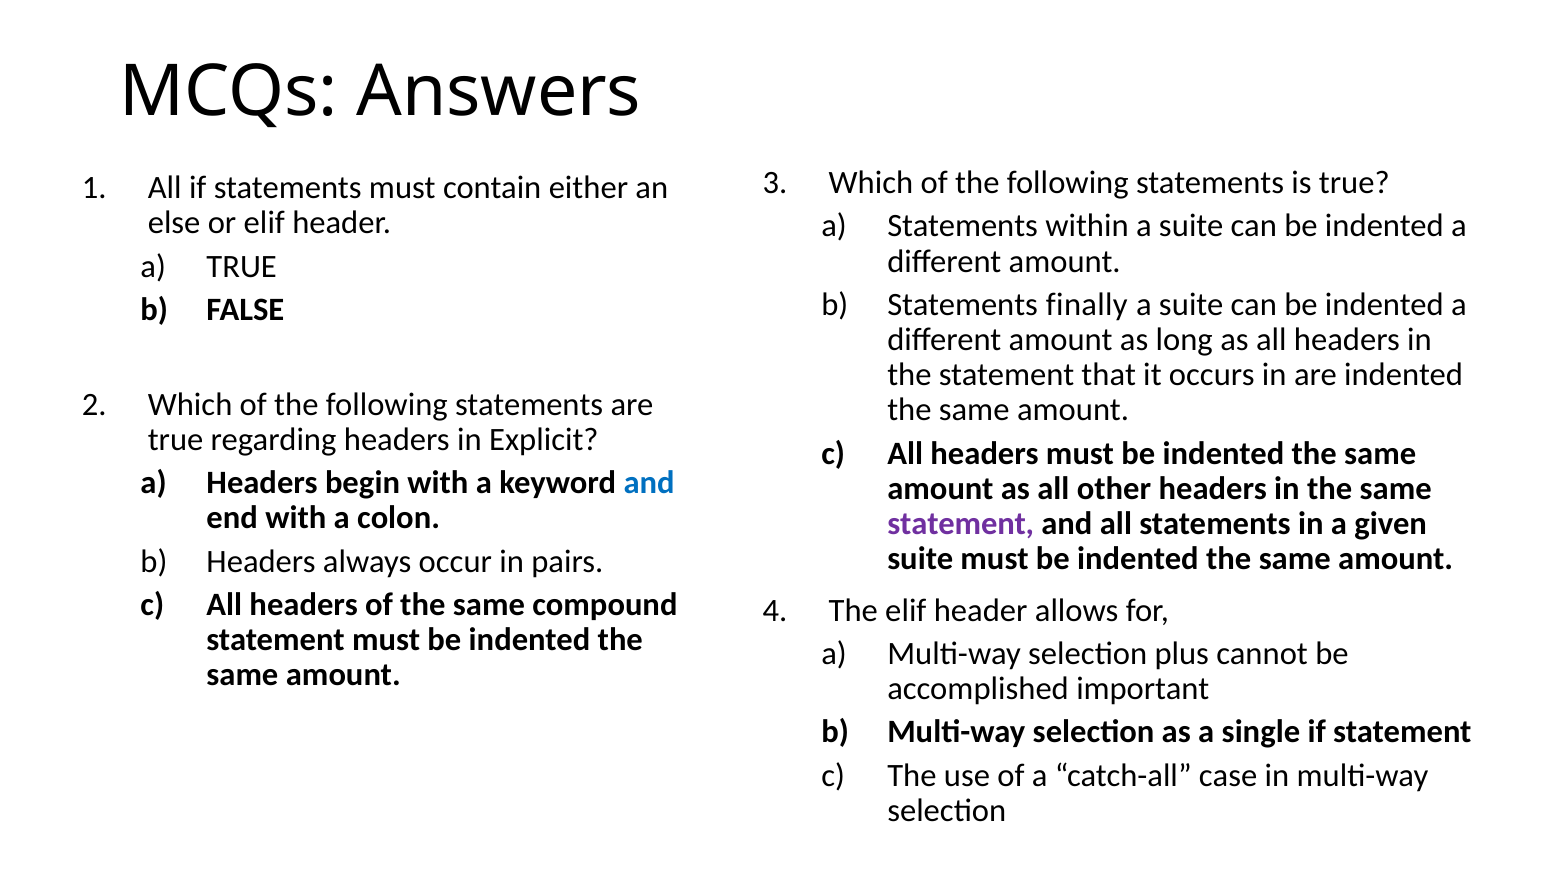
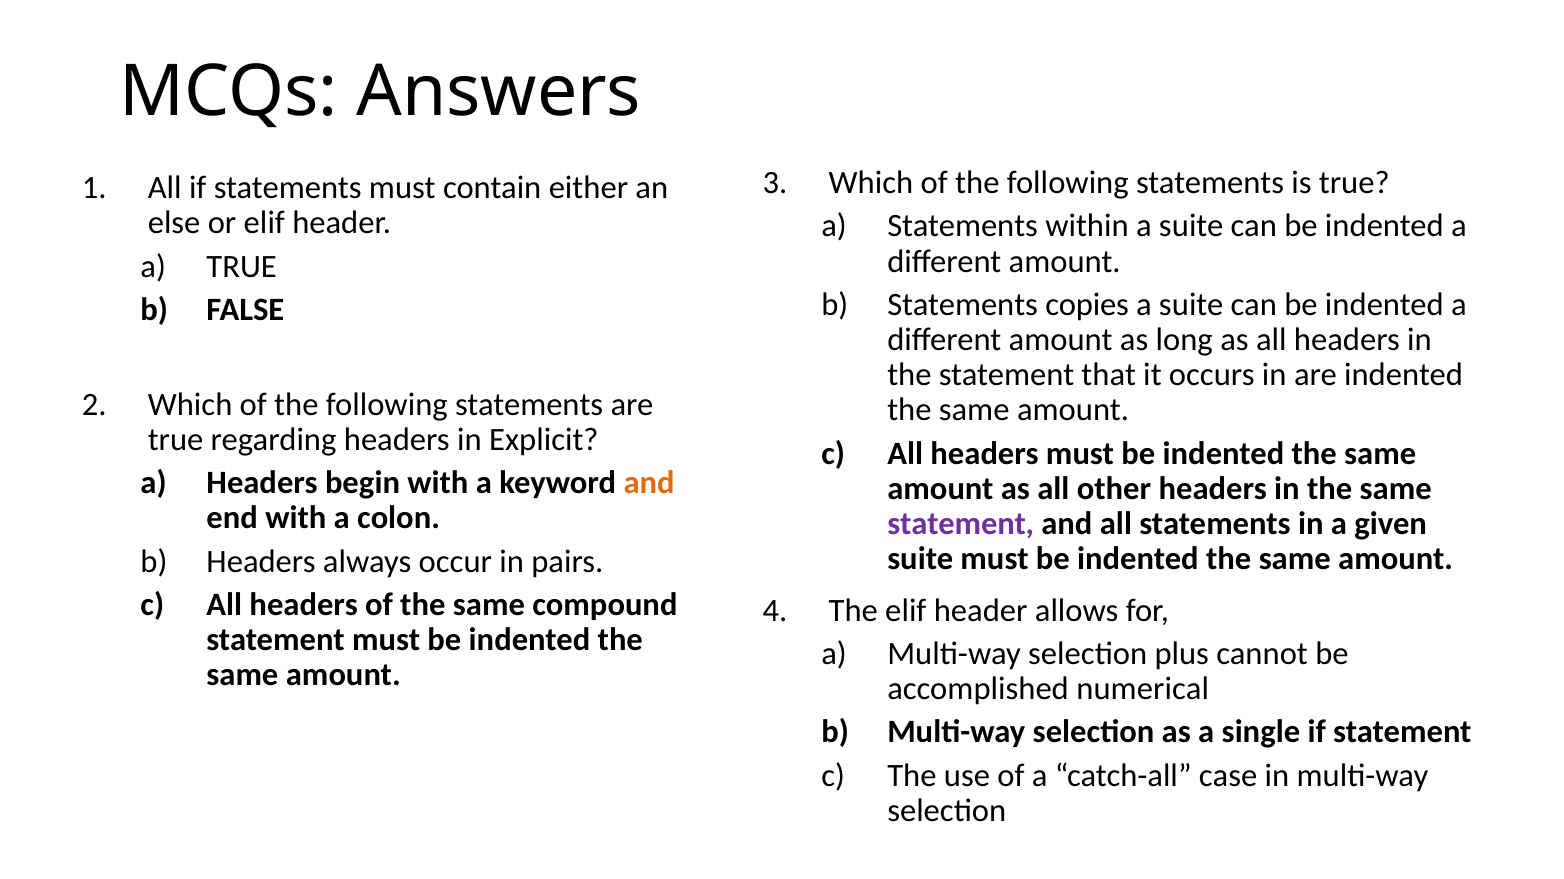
finally: finally -> copies (1087, 305)
and colour: blue -> orange (649, 483)
important: important -> numerical (1143, 689)
